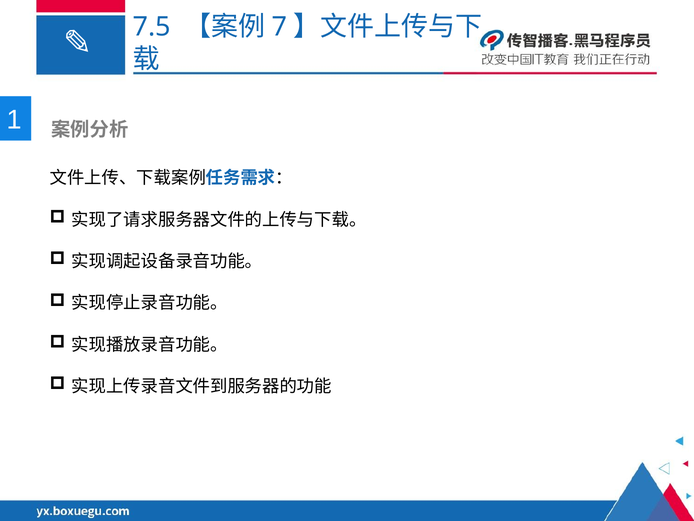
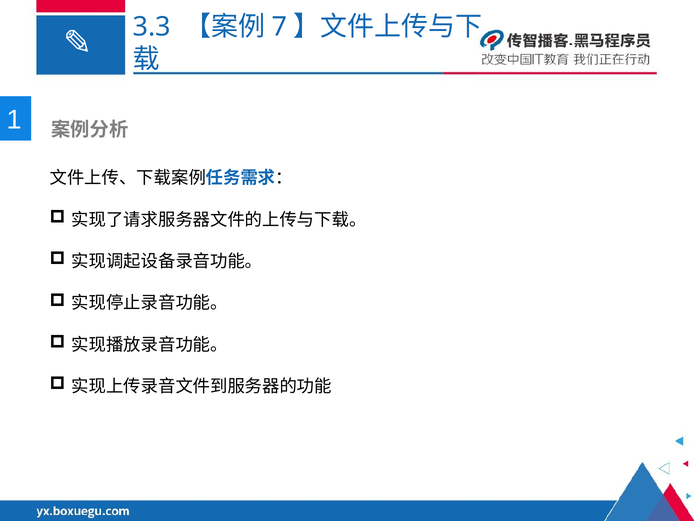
7.5: 7.5 -> 3.3 (152, 27)
